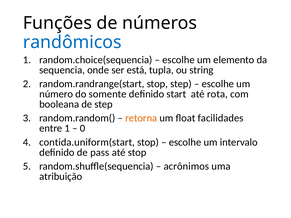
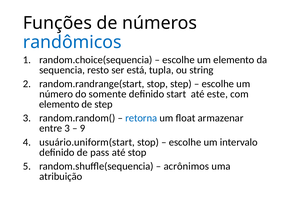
onde: onde -> resto (98, 70)
rota: rota -> este (217, 94)
booleana: booleana -> elemento (59, 104)
retorna colour: orange -> blue (141, 118)
facilidades: facilidades -> armazenar (221, 118)
entre 1: 1 -> 3 (67, 128)
0: 0 -> 9 (83, 128)
contida.uniform(start: contida.uniform(start -> usuário.uniform(start (87, 142)
